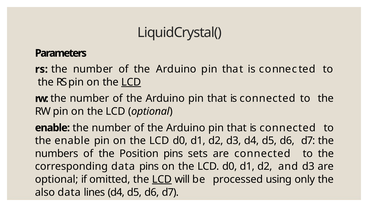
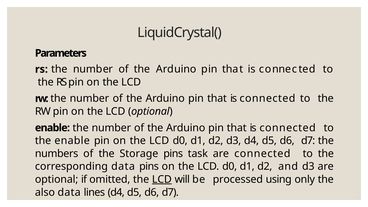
LCD underline: present -> none (131, 82)
Position: Position -> Storage (139, 154)
sets: sets -> task (198, 154)
